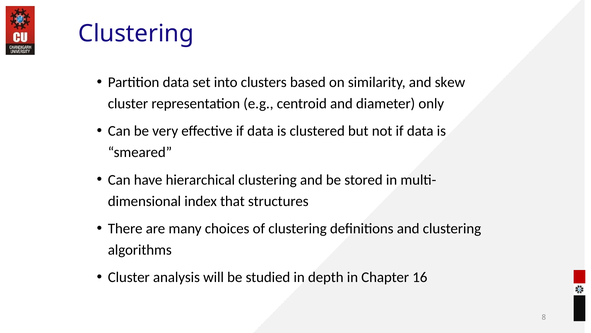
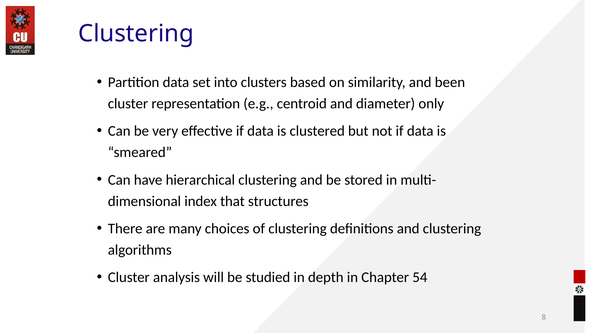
skew: skew -> been (450, 82)
16: 16 -> 54 (420, 277)
